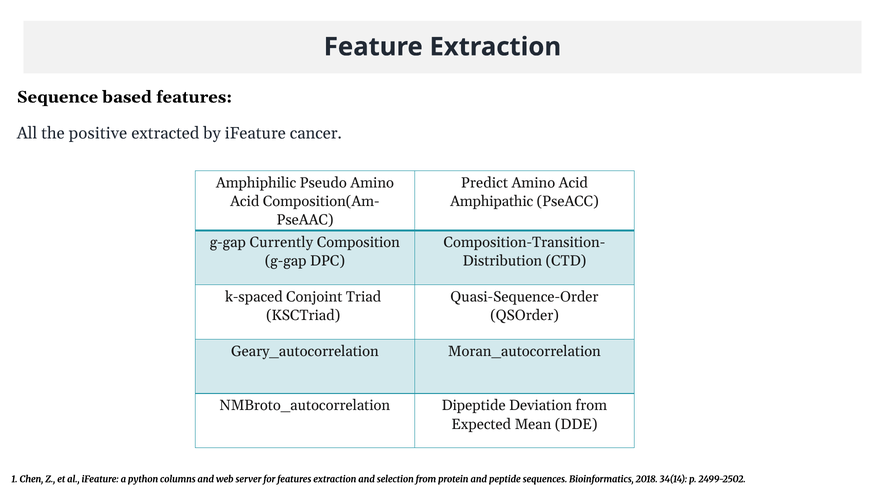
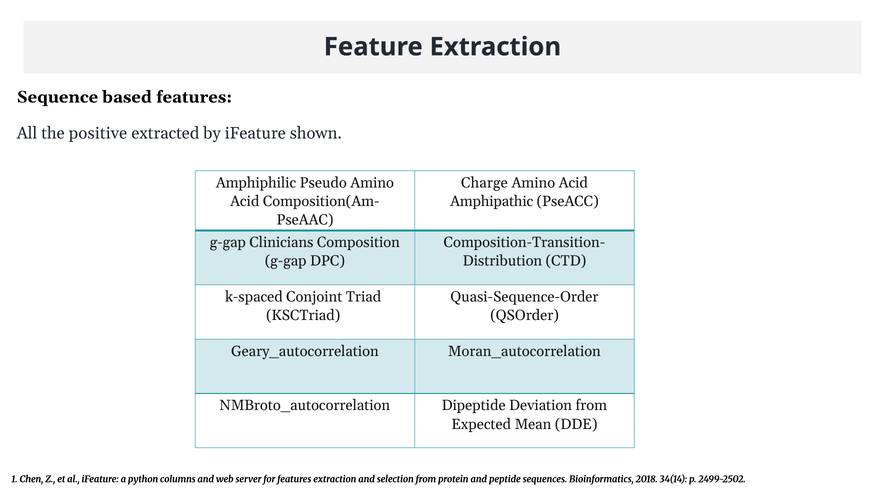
cancer: cancer -> shown (316, 133)
Predict: Predict -> Charge (484, 183)
Currently: Currently -> Clinicians (281, 242)
